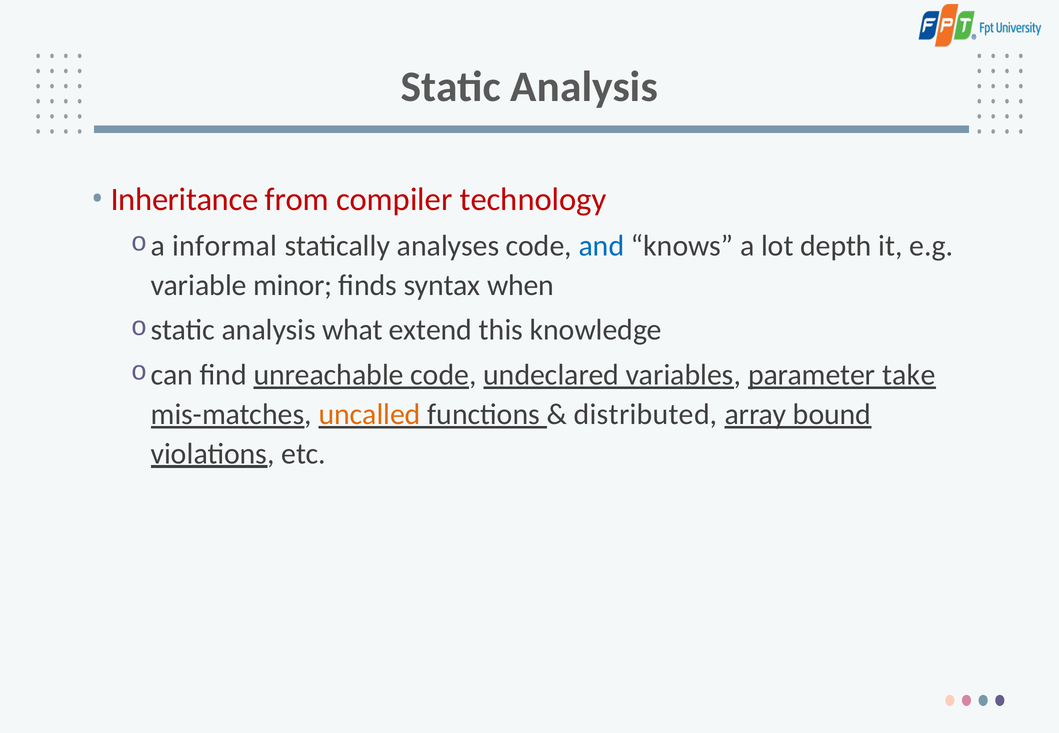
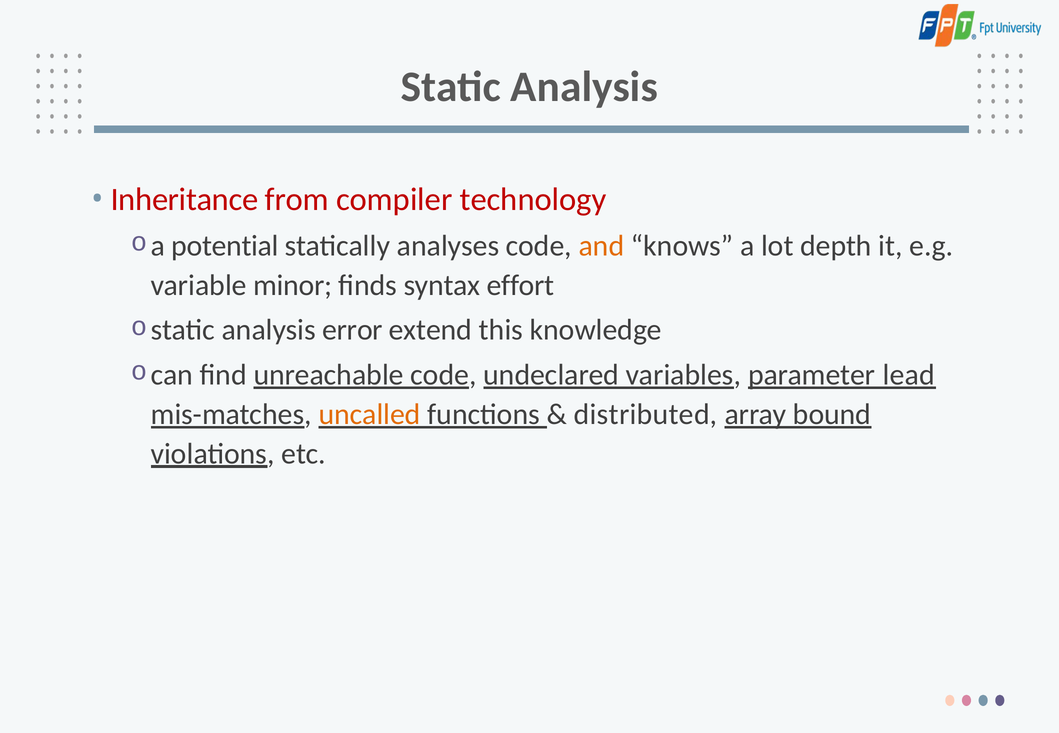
informal: informal -> potential (225, 246)
and colour: blue -> orange (601, 246)
when: when -> effort (521, 285)
what: what -> error (353, 330)
take: take -> lead (909, 375)
